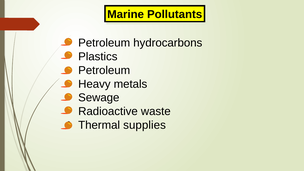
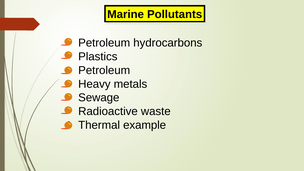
supplies: supplies -> example (145, 125)
